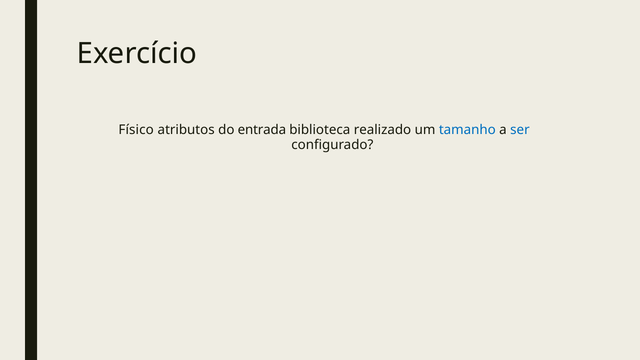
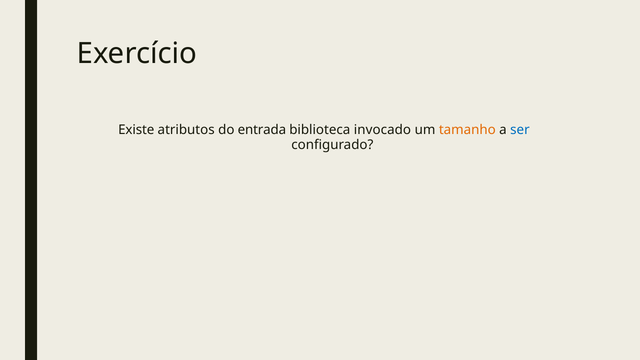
Físico: Físico -> Existe (136, 130)
realizado: realizado -> invocado (382, 130)
tamanho colour: blue -> orange (467, 130)
